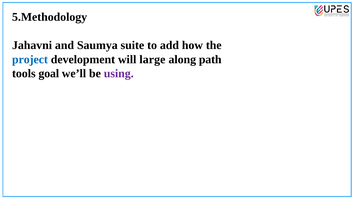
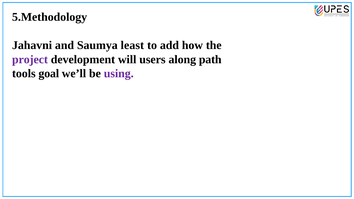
suite: suite -> least (132, 45)
project colour: blue -> purple (30, 59)
large: large -> users (152, 59)
